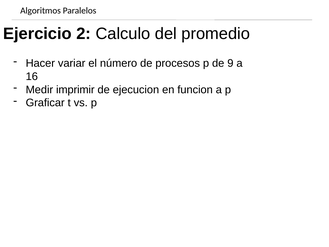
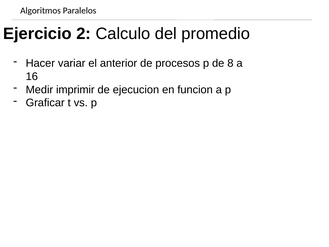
número: número -> anterior (119, 63)
9: 9 -> 8 (230, 63)
